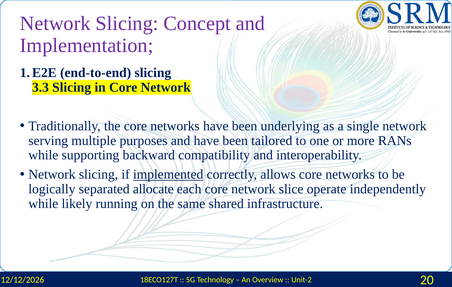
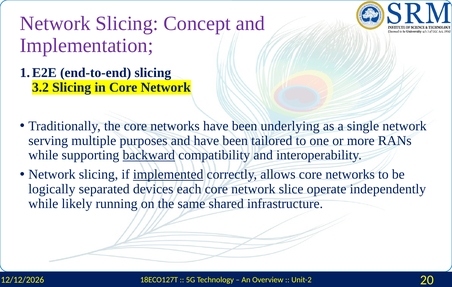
3.3: 3.3 -> 3.2 (40, 87)
backward underline: none -> present (149, 155)
allocate: allocate -> devices (153, 189)
